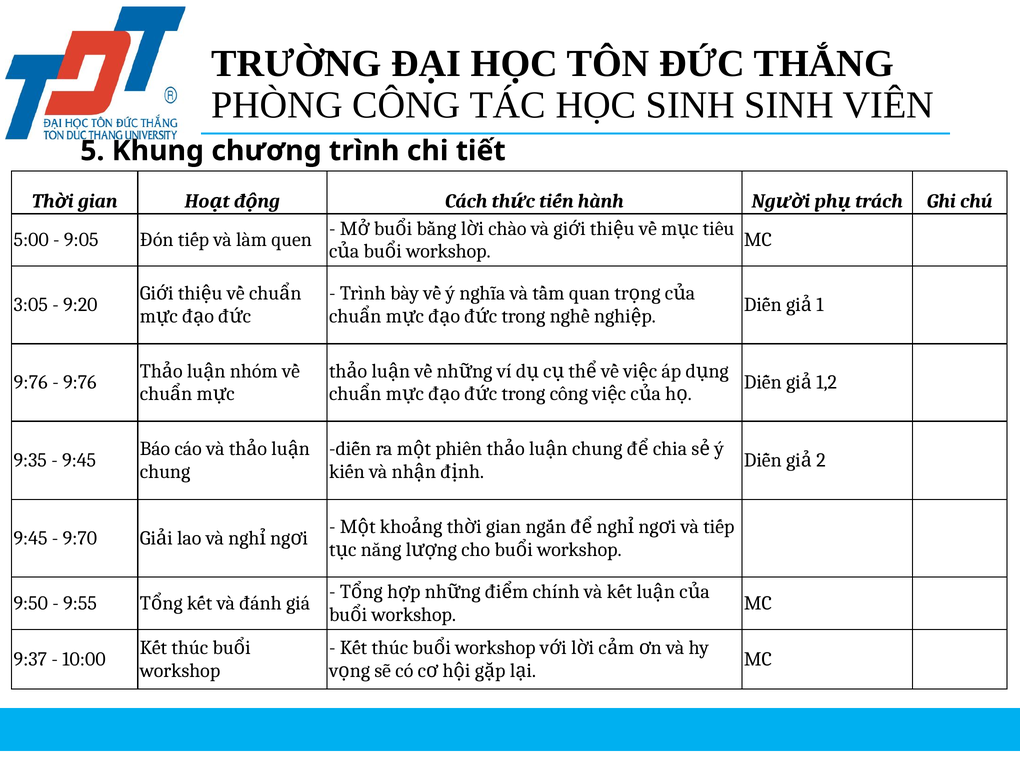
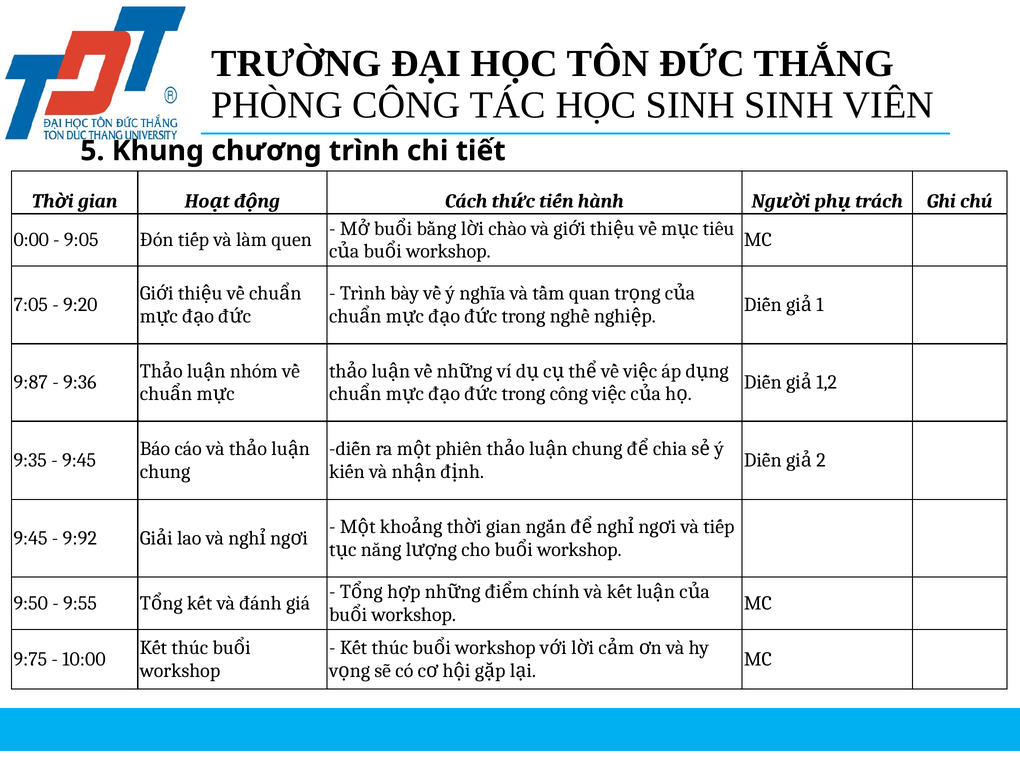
5:00: 5:00 -> 0:00 (31, 240)
3:05: 3:05 -> 7:05 (31, 305)
9:76: 9:76 -> 9:87 (31, 382)
9:76: 9:76 -> 9:36 (80, 382)
9:70: 9:70 -> 9:92 (80, 538)
9:37: 9:37 -> 9:75 (30, 659)
